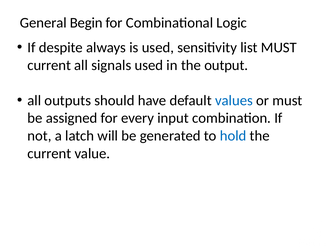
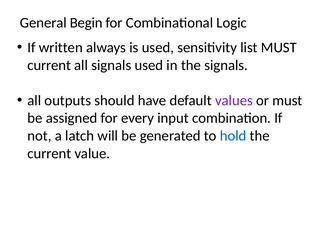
despite: despite -> written (61, 48)
the output: output -> signals (226, 65)
values colour: blue -> purple (234, 101)
